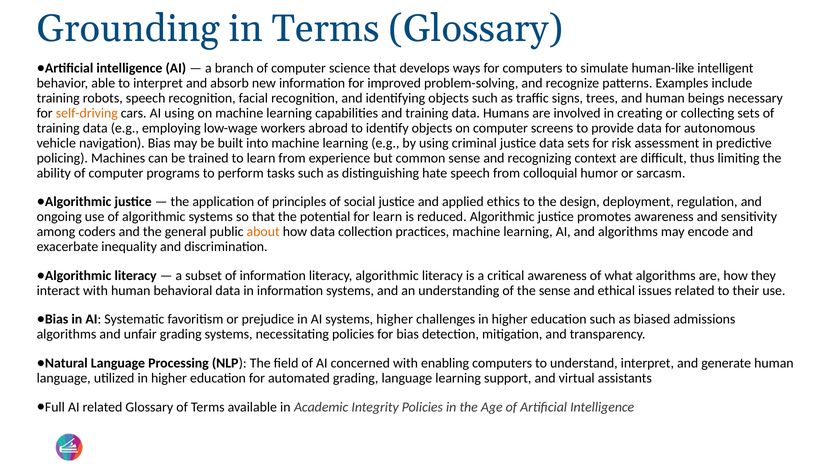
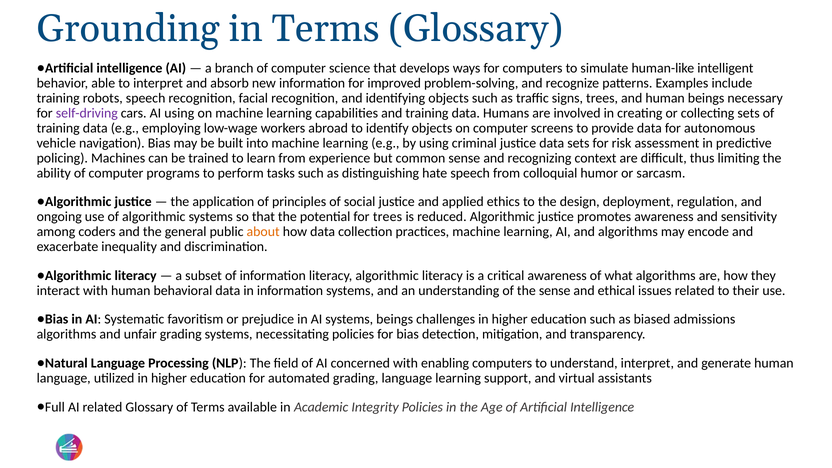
self-driving colour: orange -> purple (87, 113)
for learn: learn -> trees (387, 217)
systems higher: higher -> beings (395, 319)
